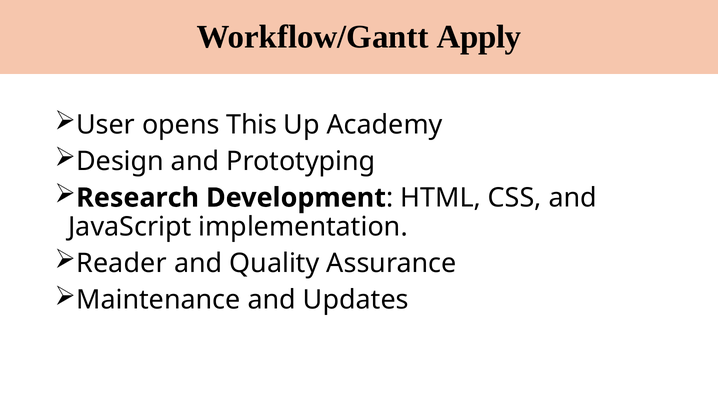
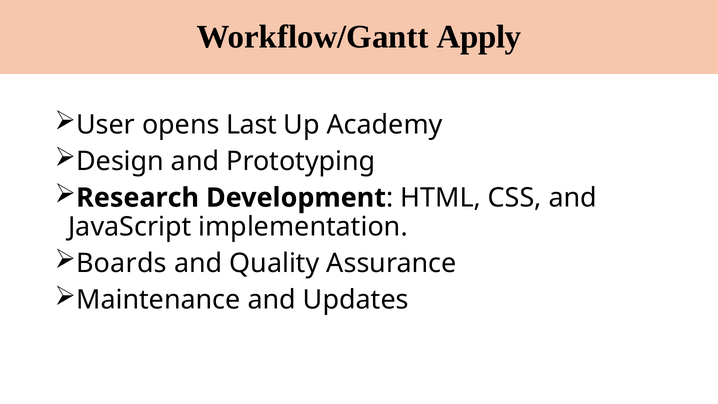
This: This -> Last (252, 125)
Reader: Reader -> Boards (122, 263)
